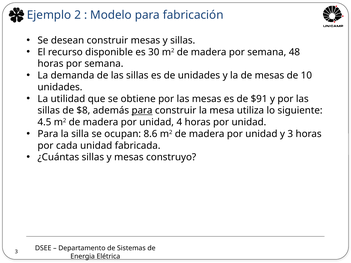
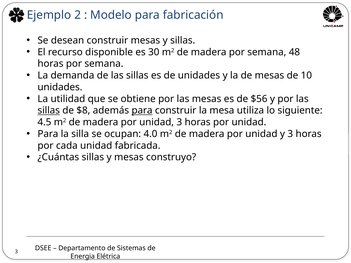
$91: $91 -> $56 (259, 99)
sillas underline: none -> present (49, 111)
unidad 4: 4 -> 3 (179, 122)
8.6: 8.6 -> 4.0 (150, 134)
